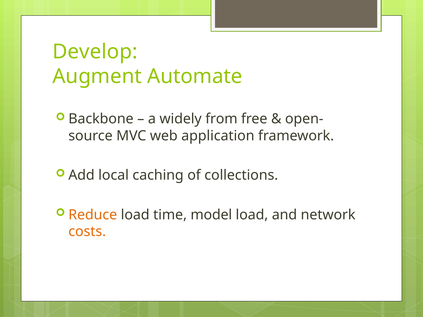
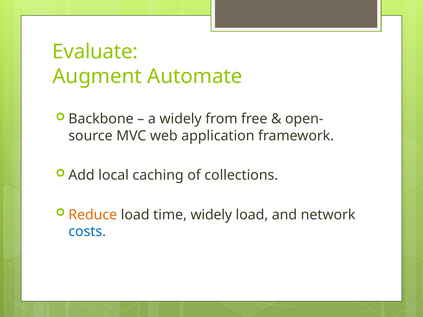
Develop: Develop -> Evaluate (95, 52)
time model: model -> widely (211, 215)
costs colour: orange -> blue (87, 232)
